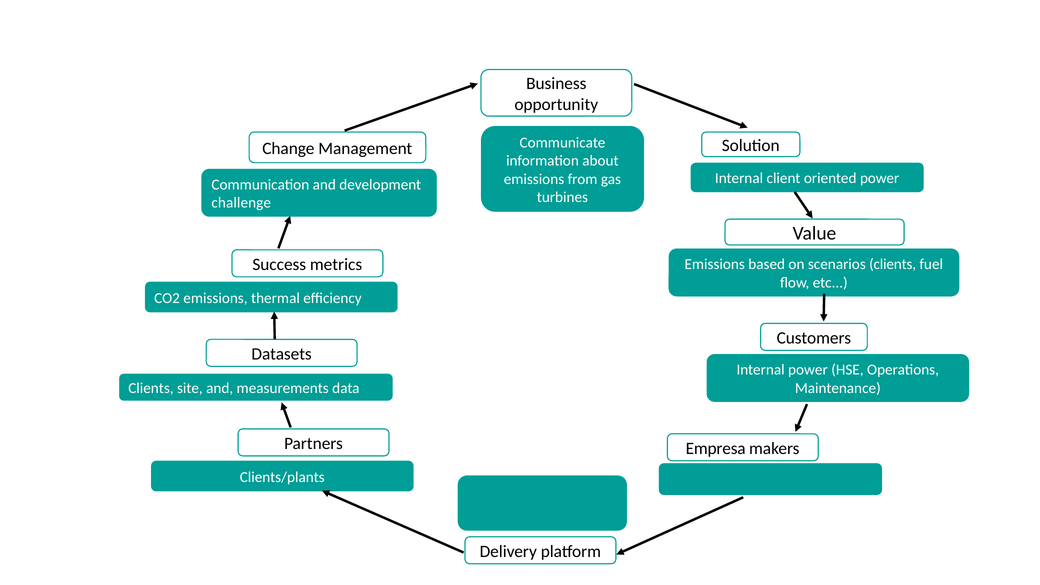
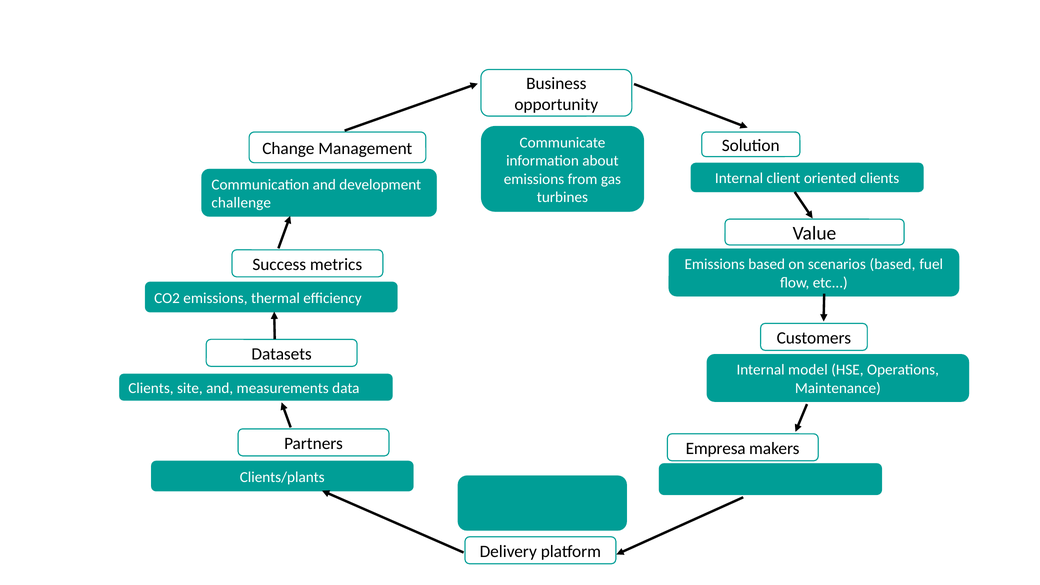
oriented power: power -> clients (880, 178)
scenarios clients: clients -> based (892, 264)
Internal power: power -> model (808, 370)
